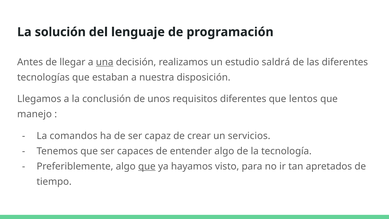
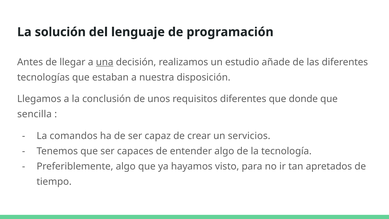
saldrá: saldrá -> añade (276, 62)
lentos: lentos -> donde (303, 99)
manejo: manejo -> sencilla (34, 114)
que underline: present -> none (147, 166)
